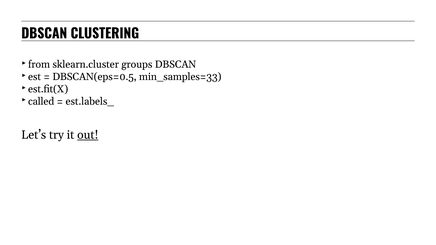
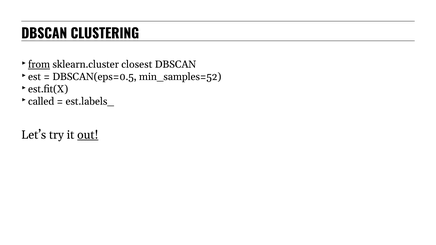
from underline: none -> present (39, 65)
groups: groups -> closest (137, 65)
min_samples=33: min_samples=33 -> min_samples=52 (180, 77)
